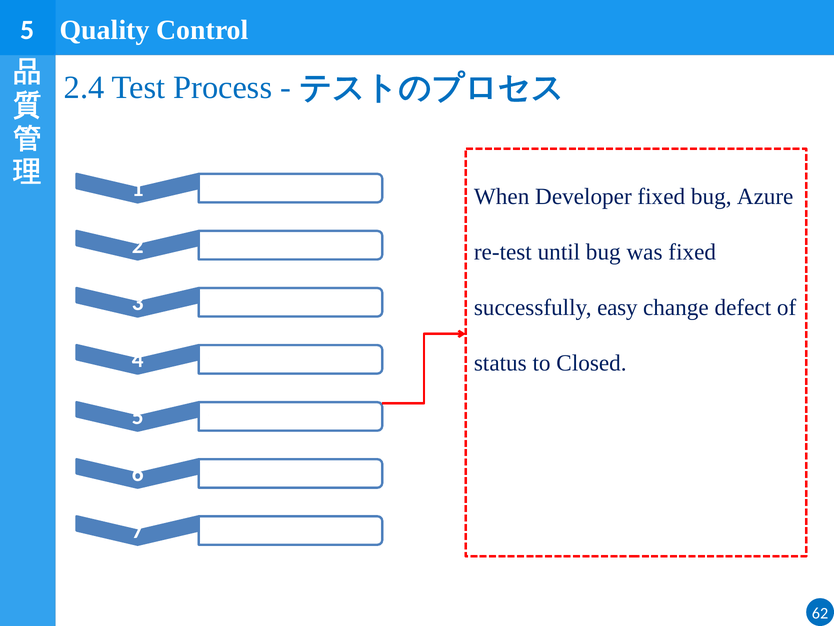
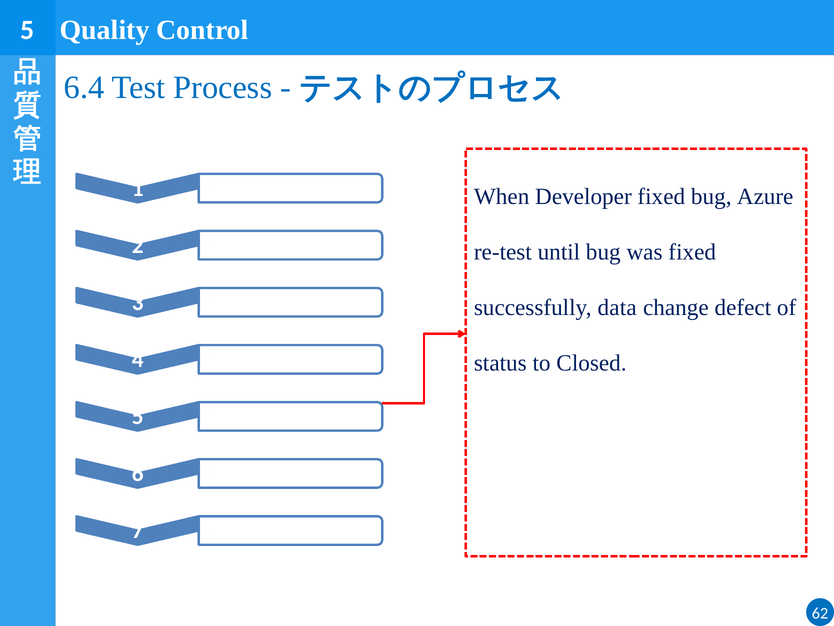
2.4: 2.4 -> 6.4 (84, 88)
easy: easy -> data (617, 307)
